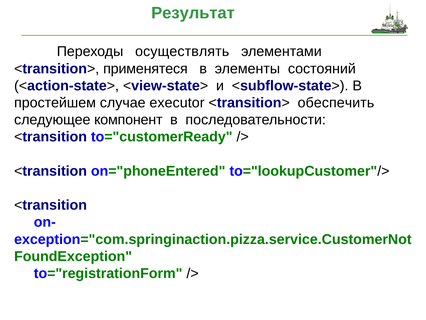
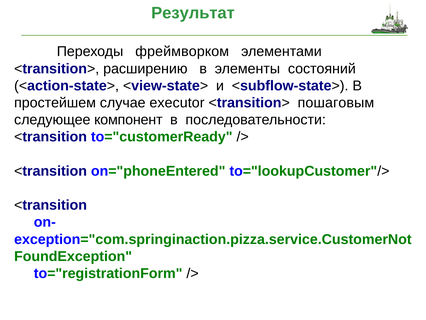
осуществлять: осуществлять -> фреймворком (182, 52)
применятеся: применятеся -> расширению (145, 69)
обеспечить: обеспечить -> пошаговым (336, 103)
